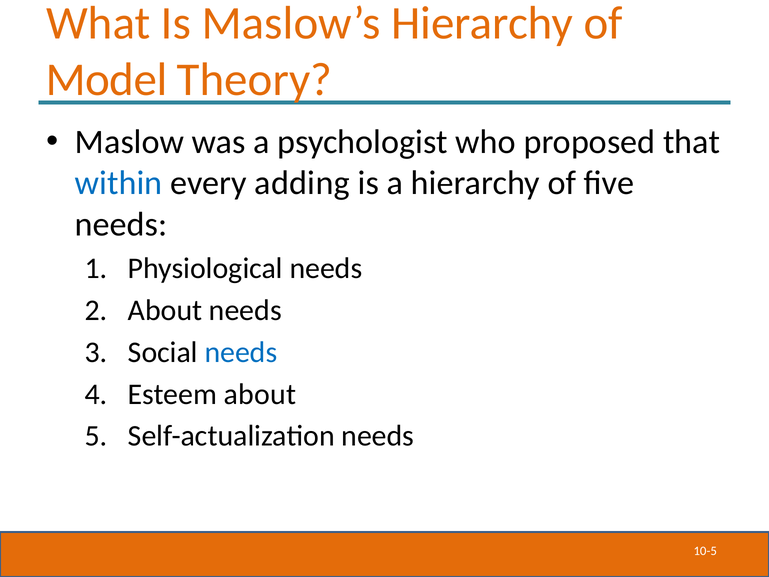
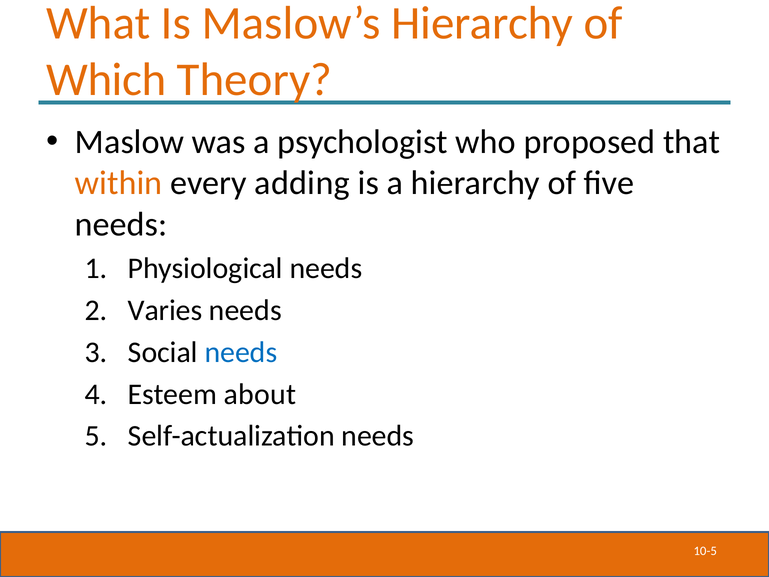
Model: Model -> Which (106, 80)
within colour: blue -> orange (119, 183)
About: About -> Varies (165, 310)
